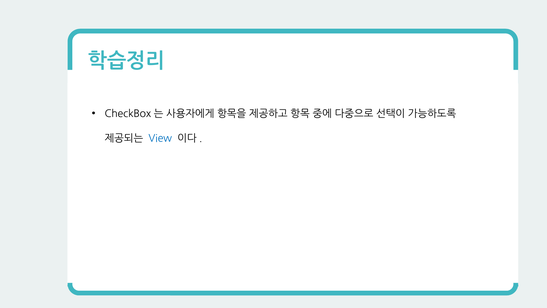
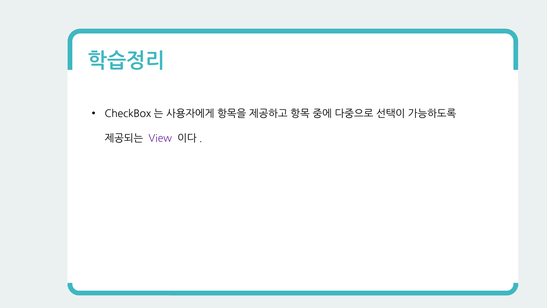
View colour: blue -> purple (160, 138)
